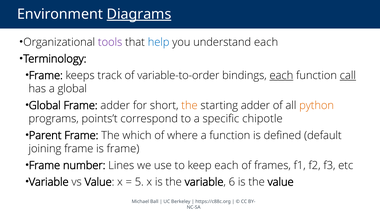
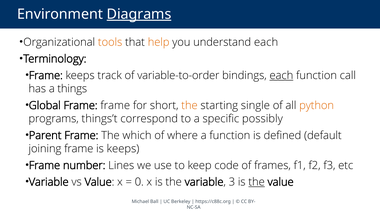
tools colour: purple -> orange (110, 42)
help colour: blue -> orange (159, 42)
call underline: present -> none (348, 75)
a global: global -> things (72, 89)
Frame adder: adder -> frame (115, 105)
starting adder: adder -> single (255, 105)
points’t: points’t -> things’t (100, 119)
chipotle: chipotle -> possibly (262, 119)
is frame: frame -> keeps (123, 149)
keep each: each -> code (227, 165)
5: 5 -> 0 (139, 182)
6: 6 -> 3 (232, 182)
the underline: none -> present (257, 182)
